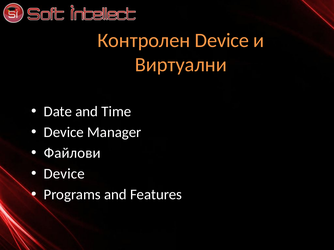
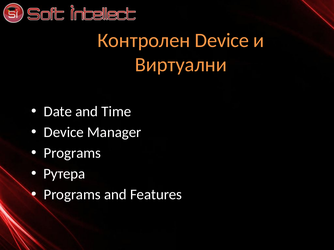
Файлови: Файлови -> Programs (72, 153)
Device: Device -> Рутера (64, 174)
